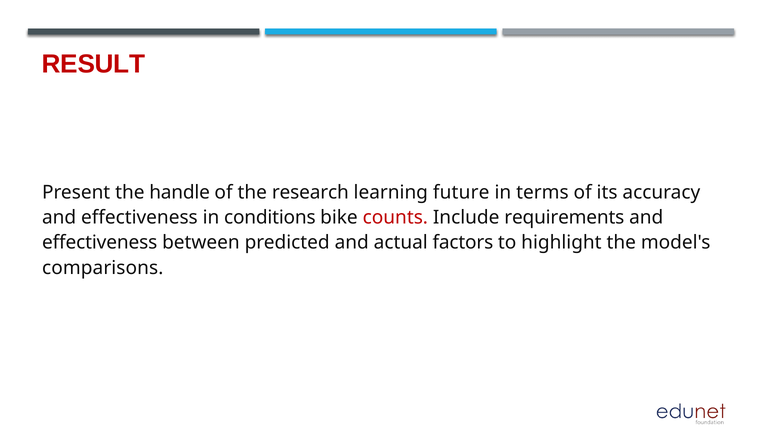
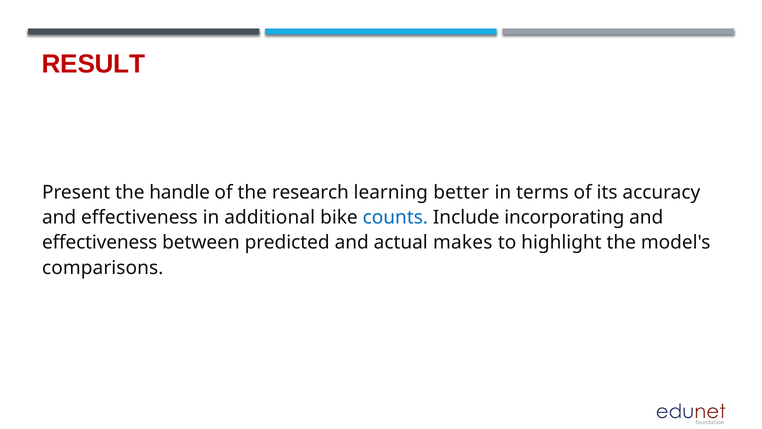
future: future -> better (461, 192)
conditions: conditions -> additional (270, 217)
counts colour: red -> blue (395, 217)
requirements: requirements -> incorporating (564, 217)
factors: factors -> makes (463, 242)
